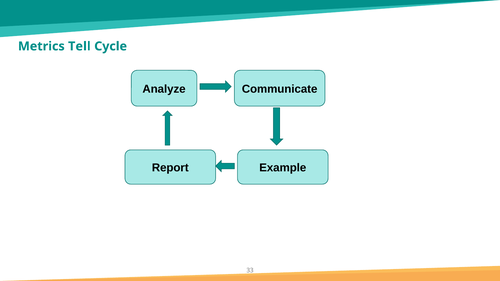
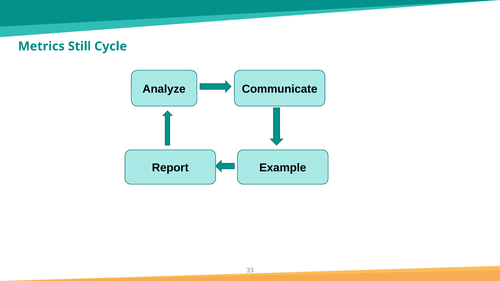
Tell: Tell -> Still (80, 46)
